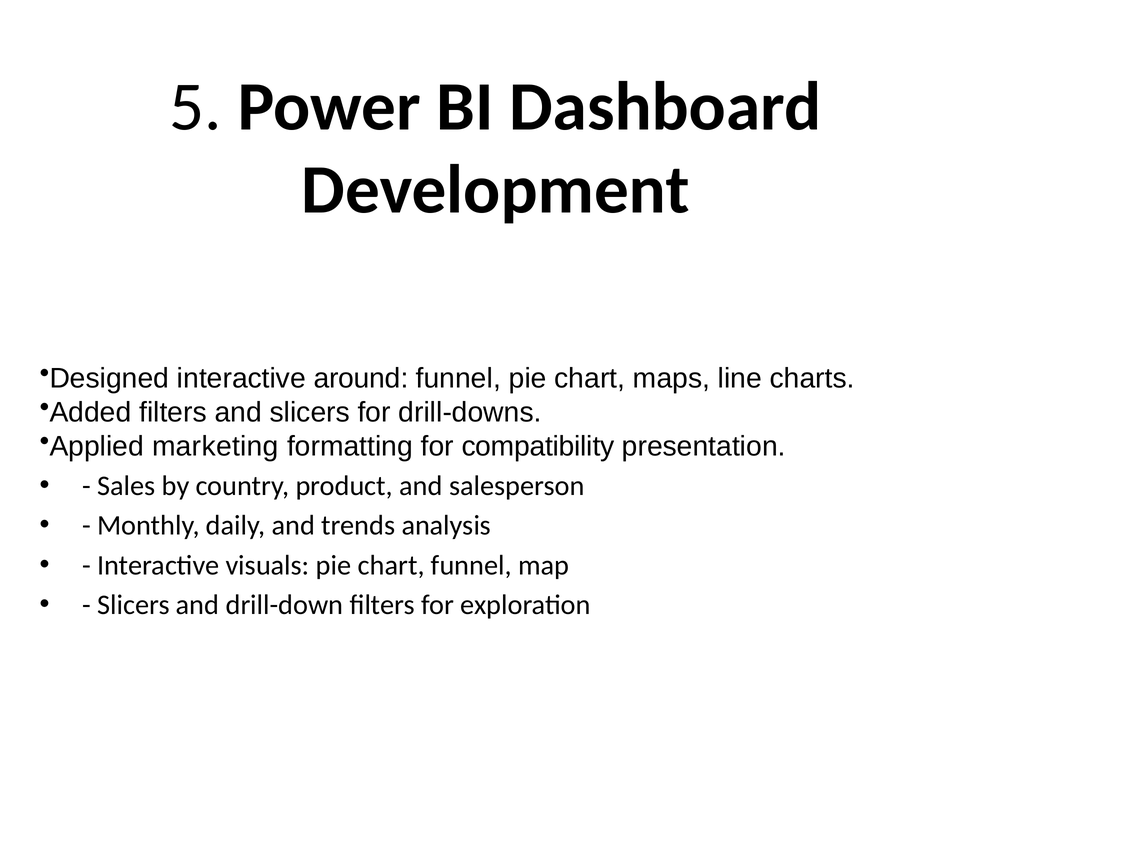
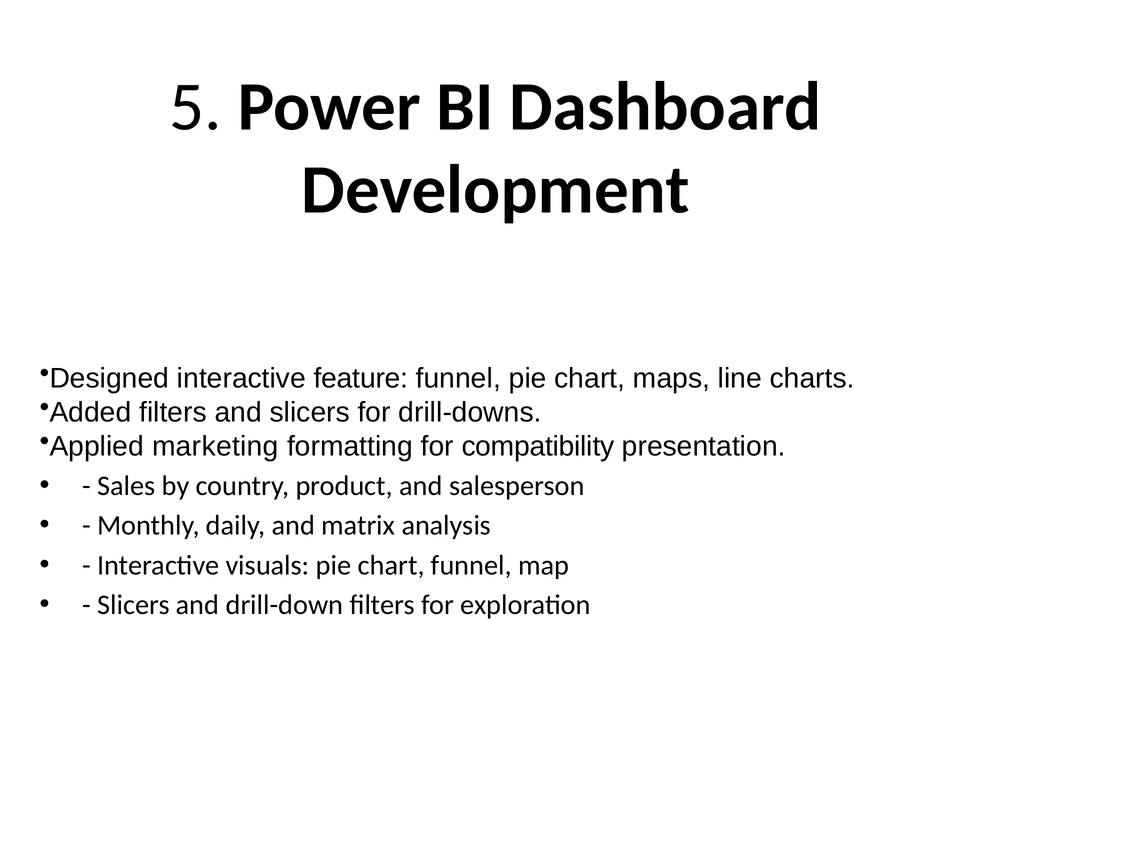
around: around -> feature (361, 378)
trends: trends -> matrix (358, 525)
